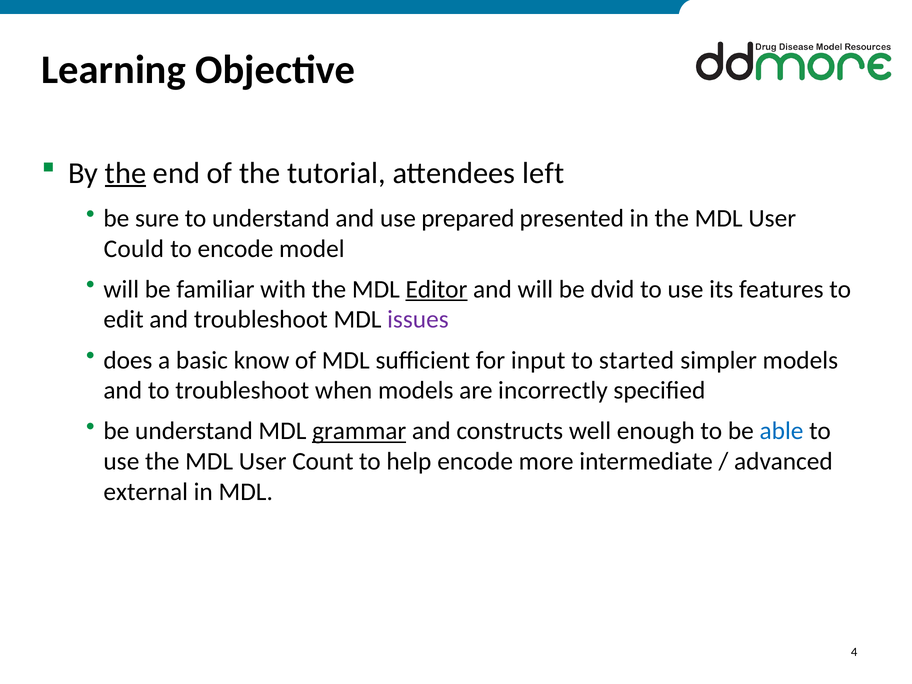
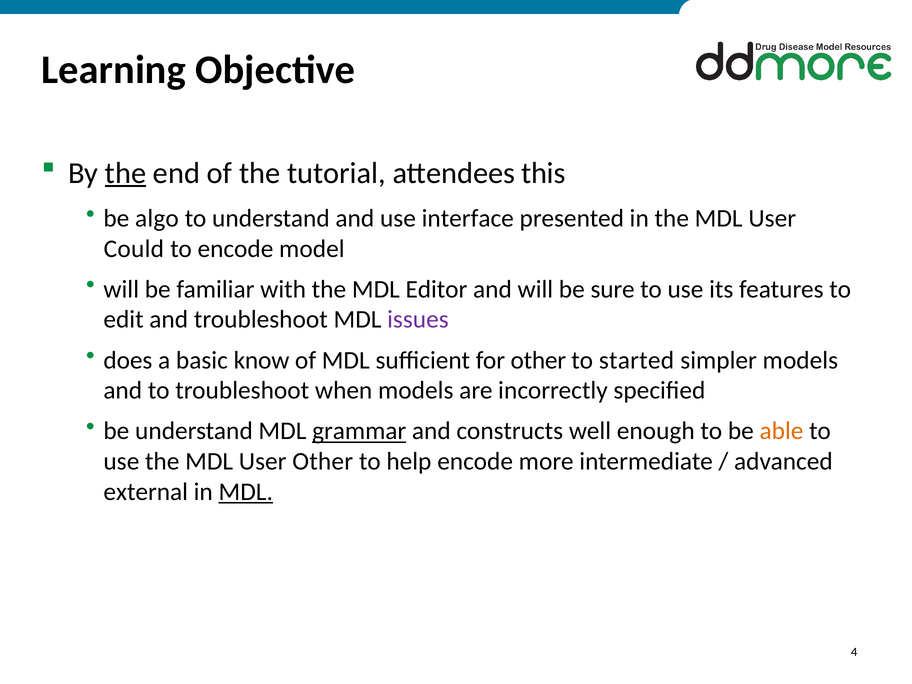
left: left -> this (543, 173)
sure: sure -> algo (157, 218)
prepared: prepared -> interface (468, 218)
Editor underline: present -> none (436, 289)
dvid: dvid -> sure (613, 289)
for input: input -> other (538, 360)
able colour: blue -> orange (781, 431)
User Count: Count -> Other (323, 462)
MDL underline: none -> present (246, 492)
